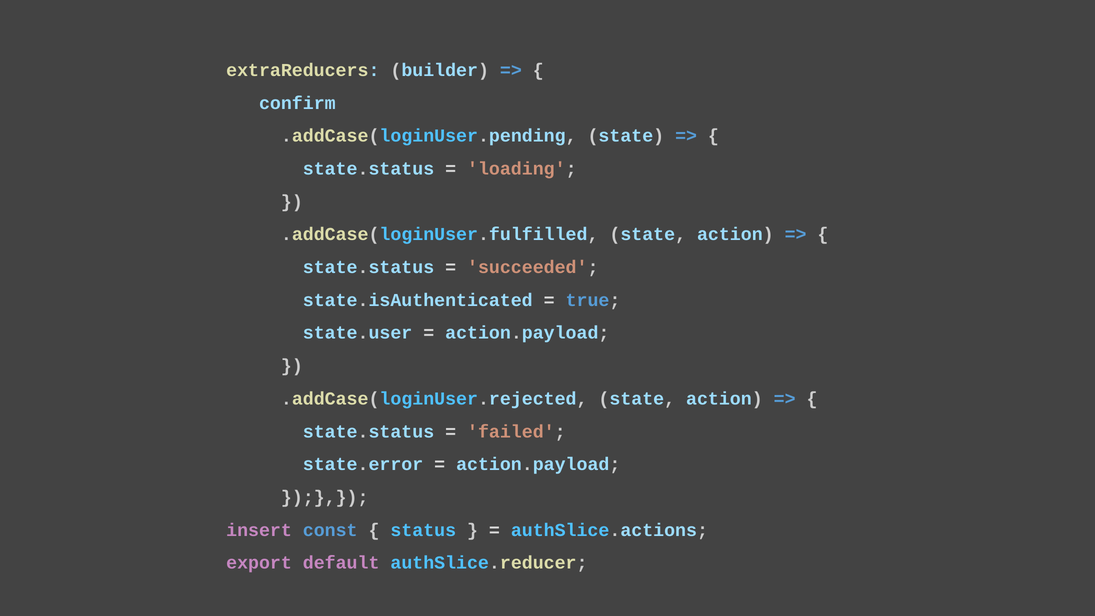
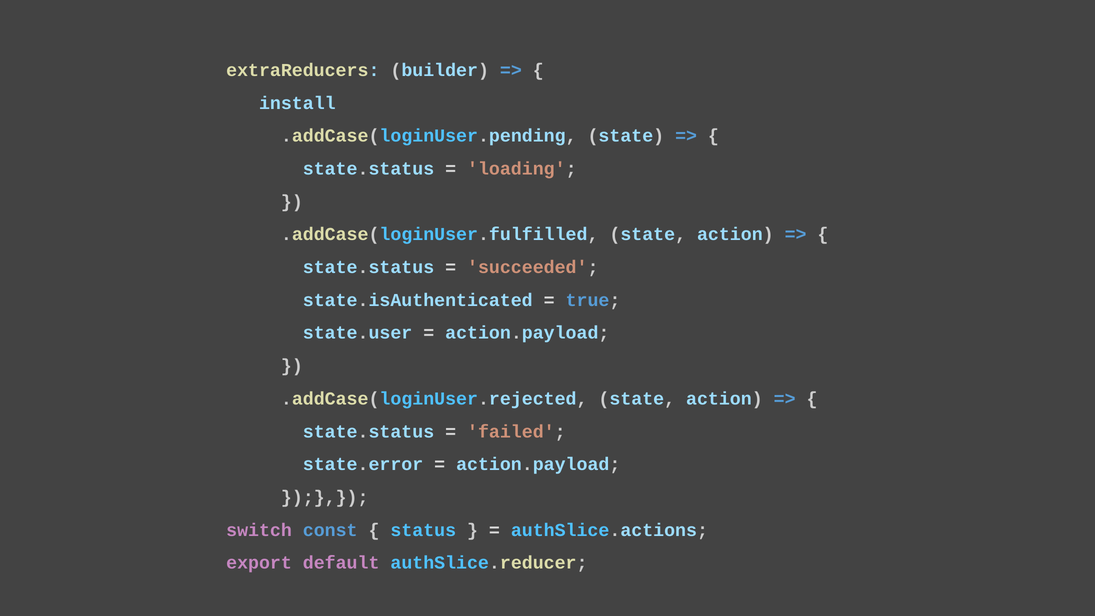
confirm: confirm -> install (297, 103)
insert: insert -> switch (259, 530)
